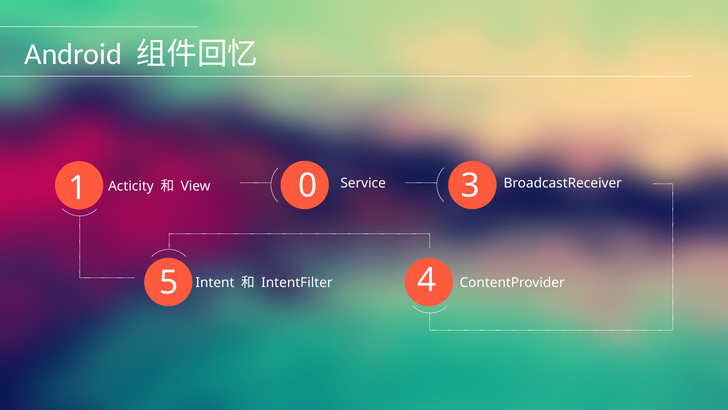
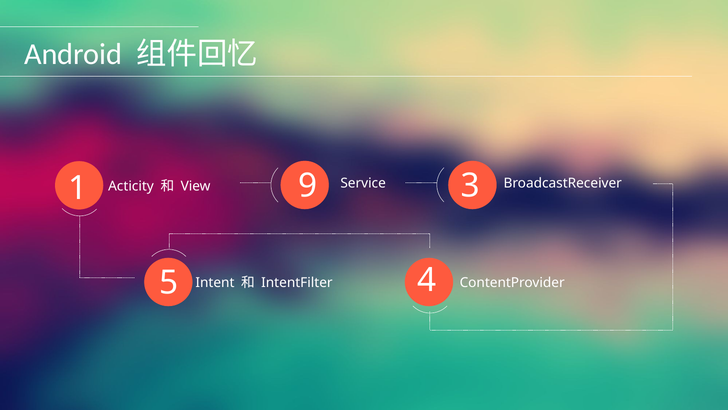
0: 0 -> 9 (308, 186)
